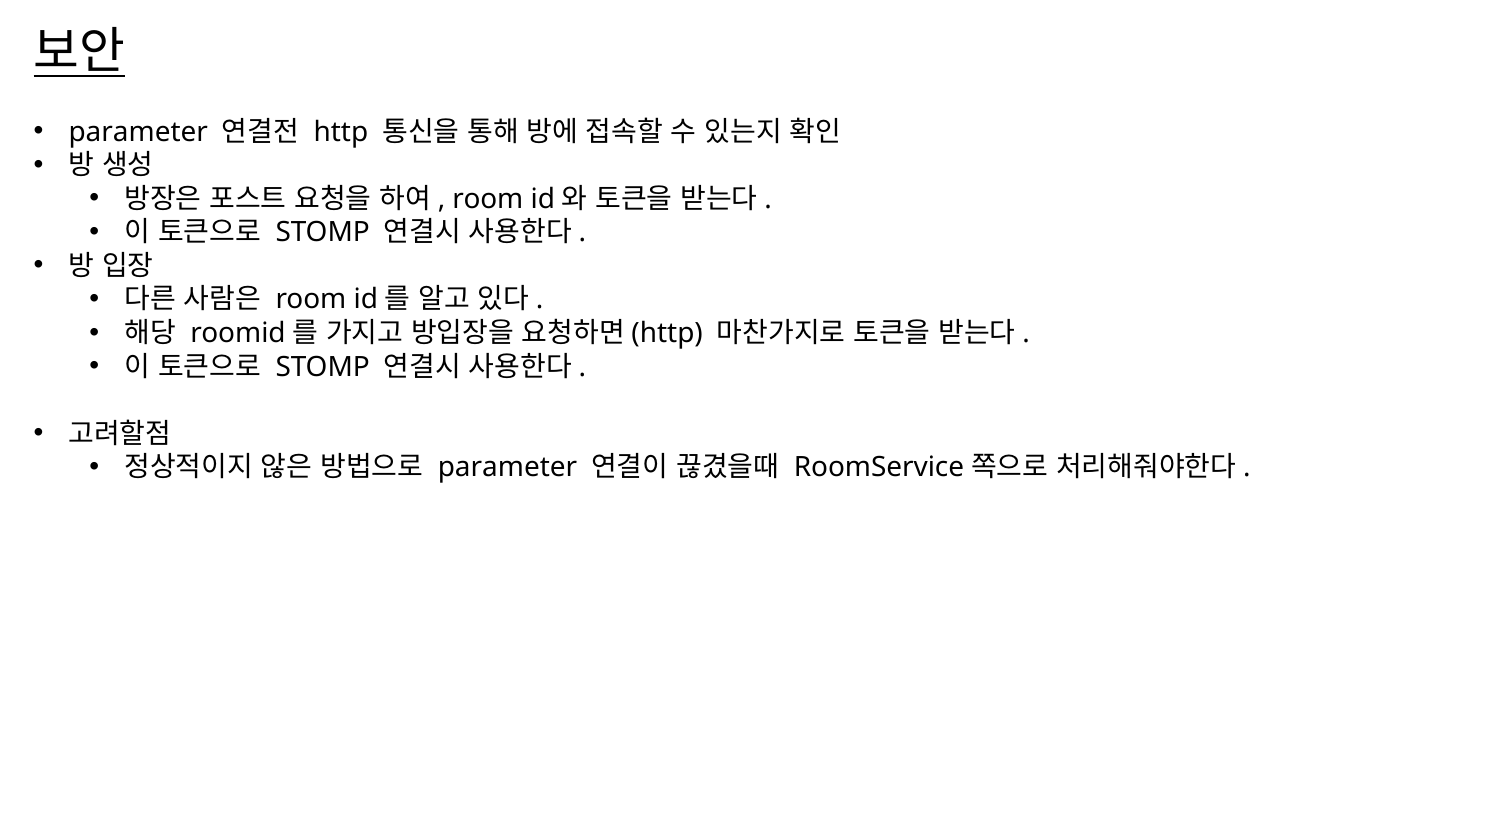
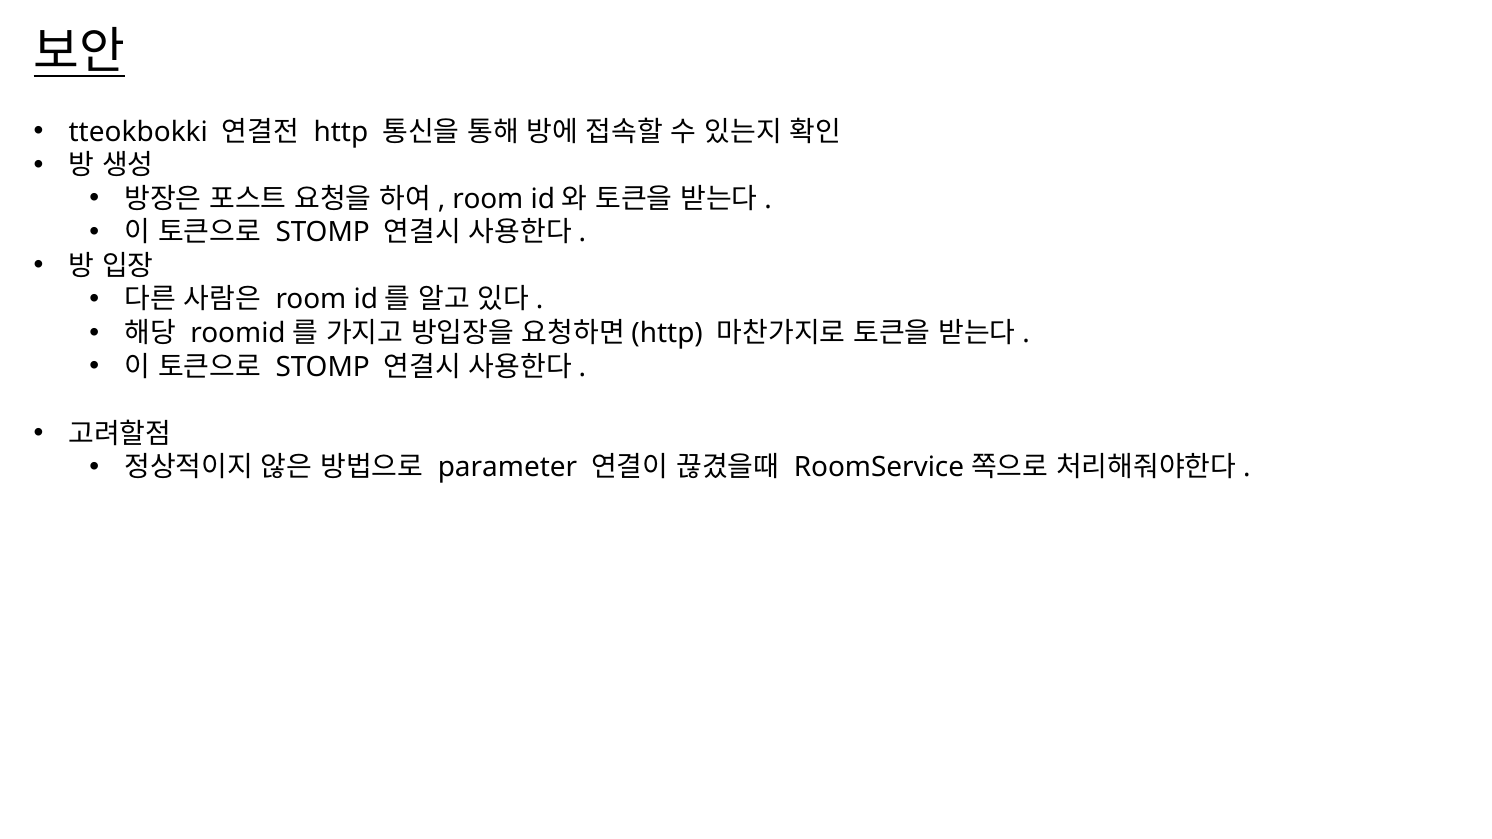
parameter: parameter -> tteokbokki (138, 132)
